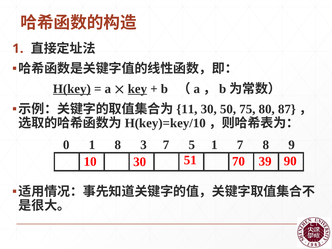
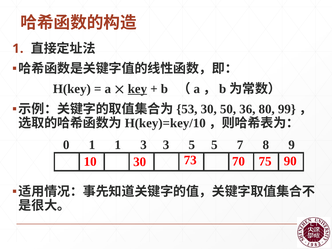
H(key underline: present -> none (72, 89)
11: 11 -> 53 (187, 109)
75: 75 -> 36 (247, 109)
87: 87 -> 99 (287, 109)
1 8: 8 -> 1 (118, 145)
3 7: 7 -> 3 (166, 145)
5 1: 1 -> 5 (214, 145)
51: 51 -> 73 (190, 160)
39: 39 -> 75 (265, 161)
